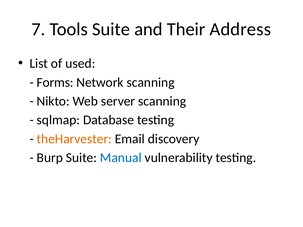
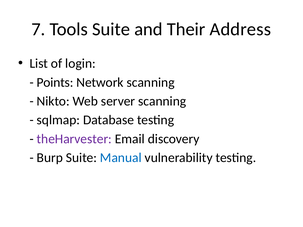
used: used -> login (80, 64)
Forms: Forms -> Points (55, 82)
theHarvester colour: orange -> purple (74, 139)
